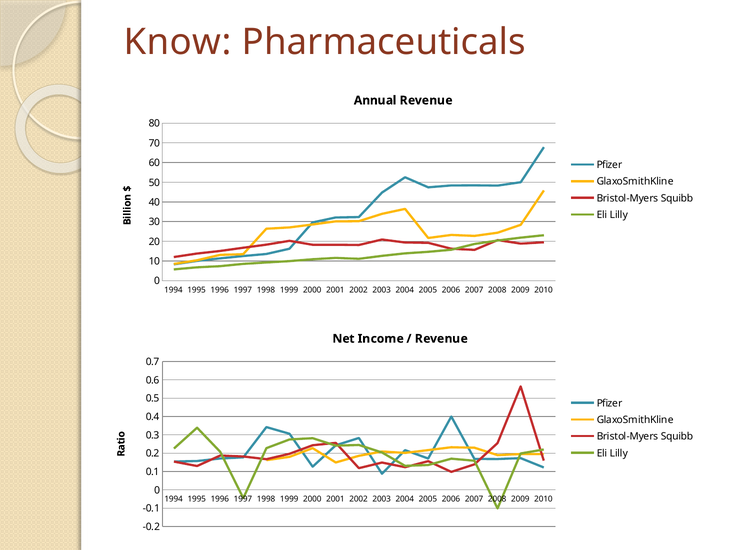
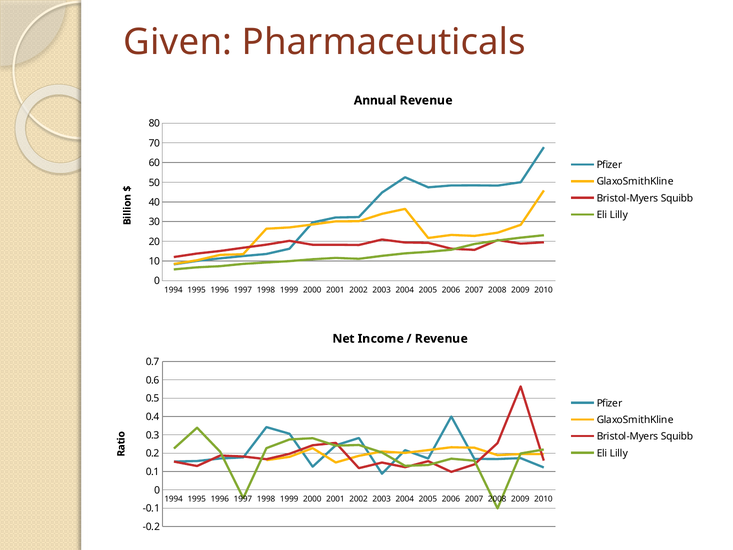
Know: Know -> Given (178, 42)
